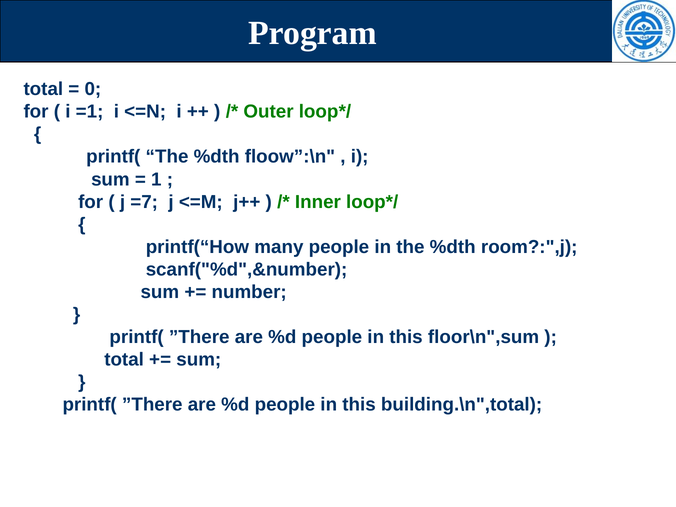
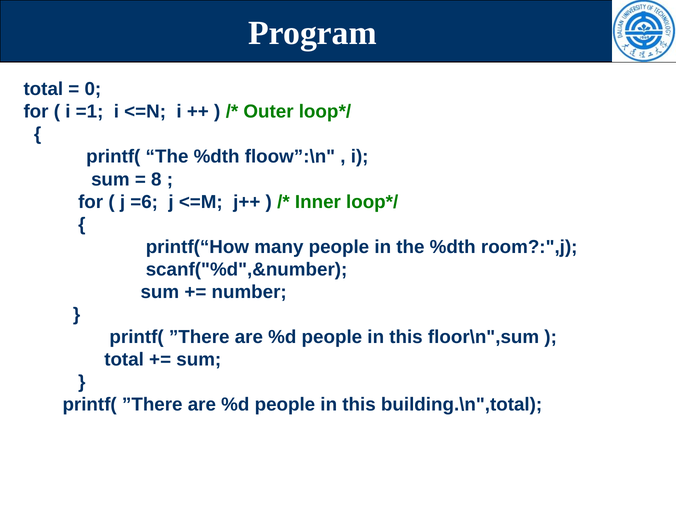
1: 1 -> 8 (156, 179)
=7: =7 -> =6 (144, 202)
